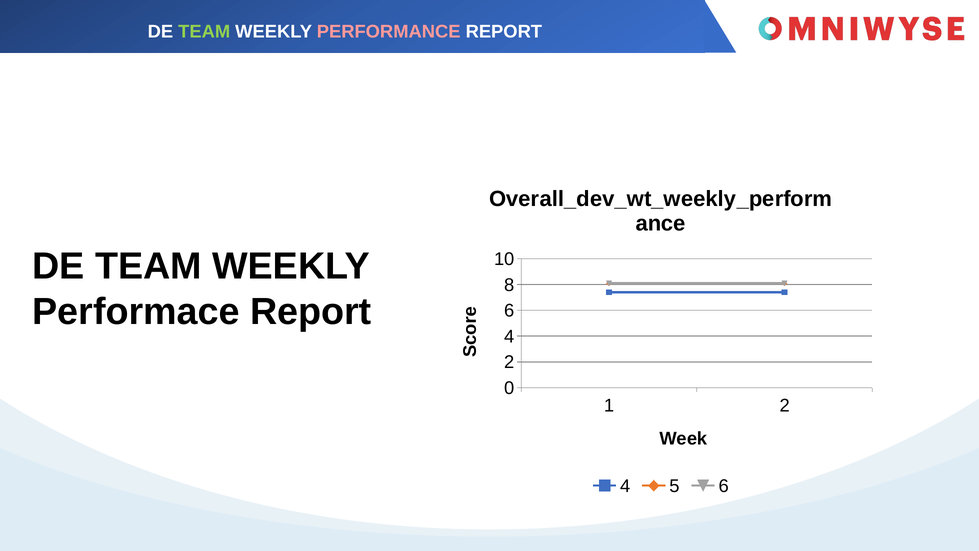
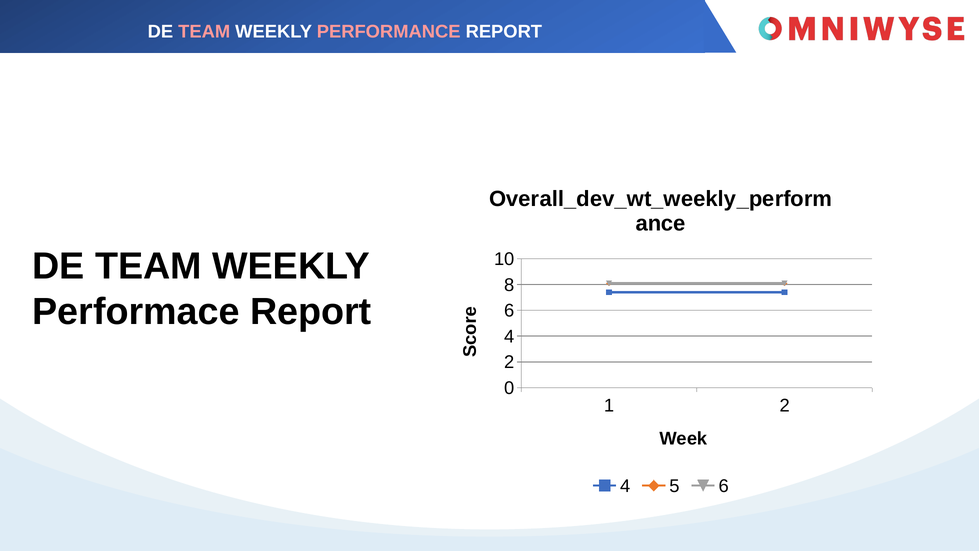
TEAM colour: light green -> pink (204, 32)
